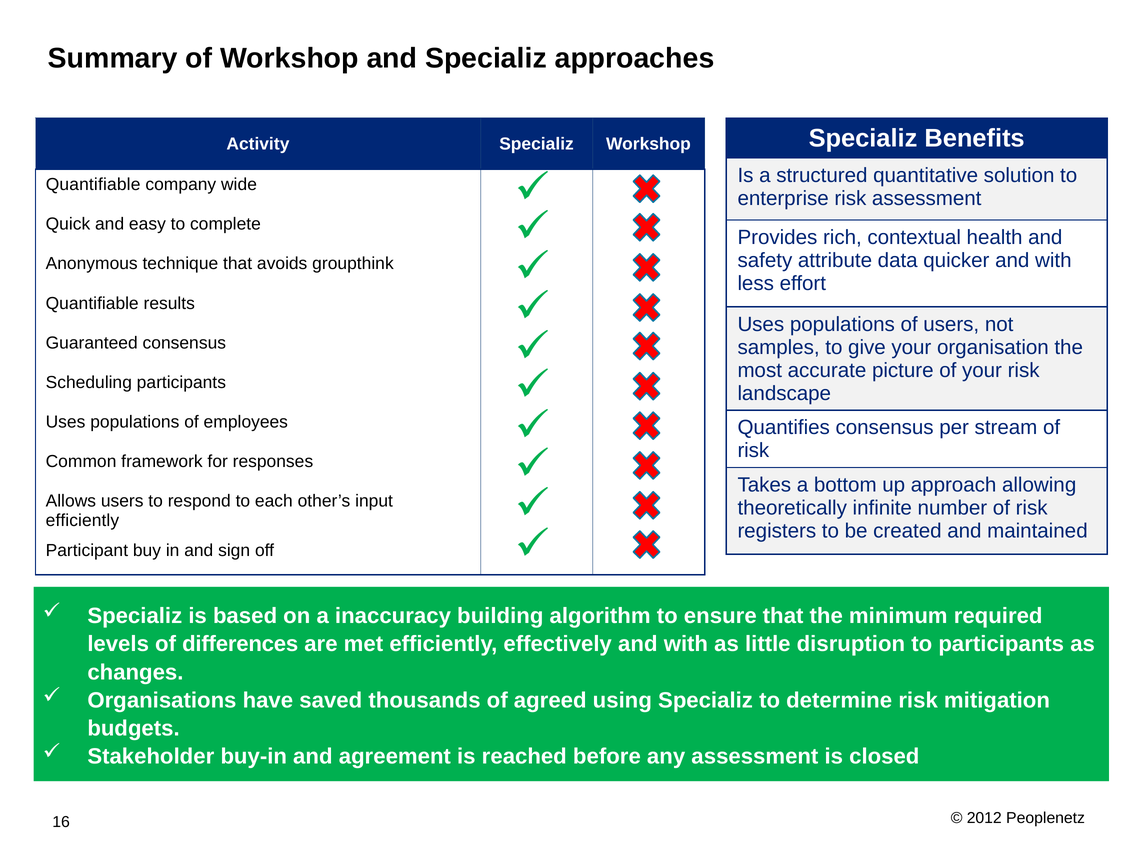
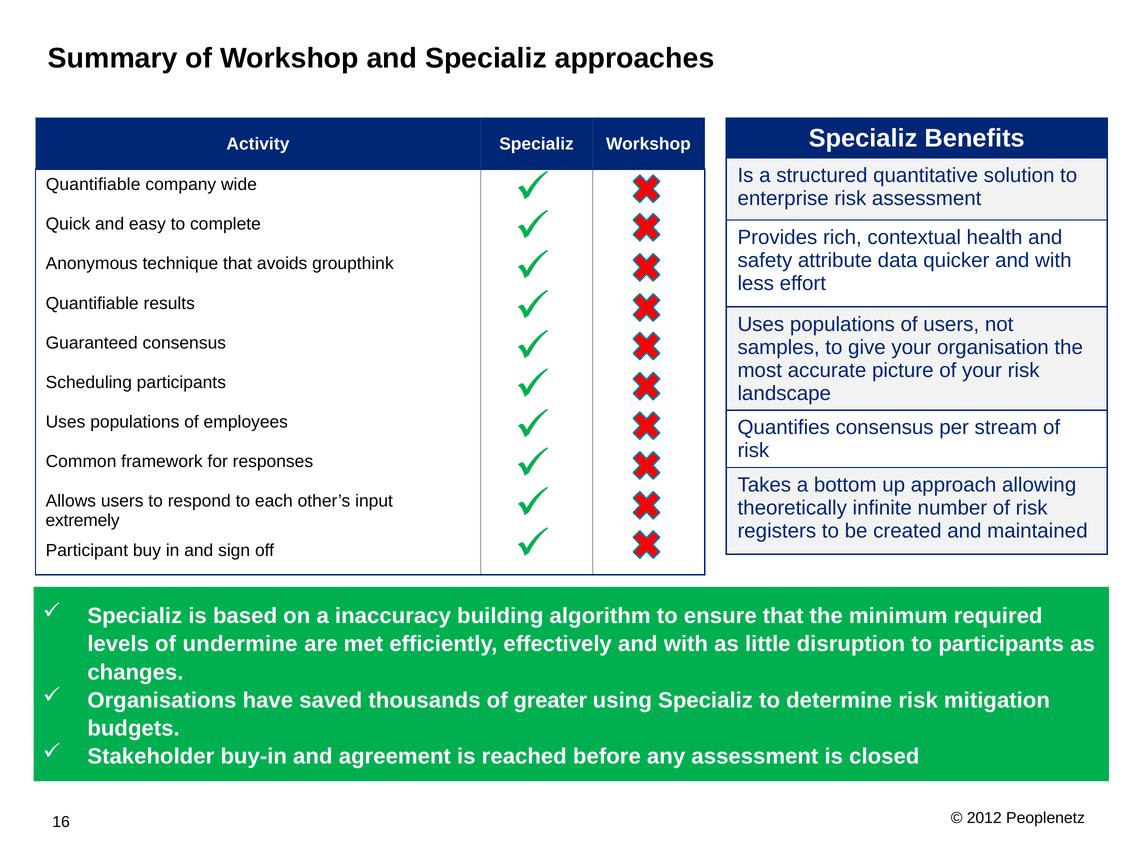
efficiently: efficiently -> extremely (83, 521)
differences: differences -> undermine (240, 644)
agreed: agreed -> greater (550, 701)
